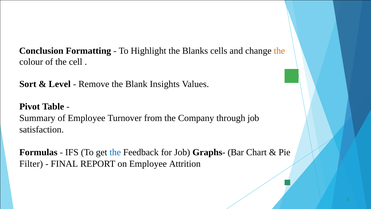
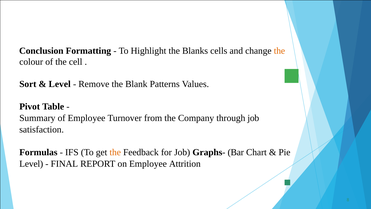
Insights: Insights -> Patterns (165, 84)
the colour: blue -> orange (115, 152)
Filter: Filter -> Level (31, 164)
